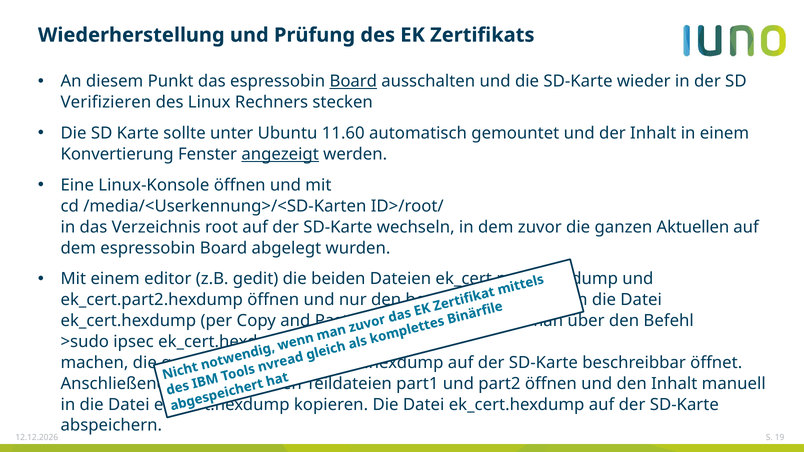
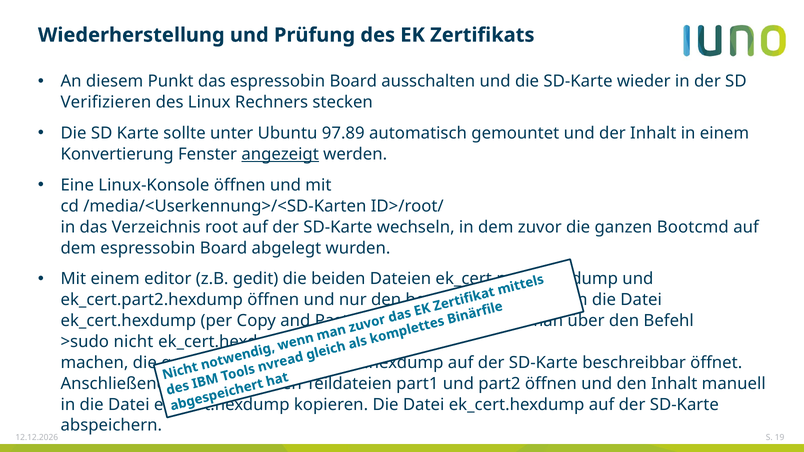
Board underline: present -> none (353, 81)
11.60: 11.60 -> 97.89 (343, 133)
Aktuellen: Aktuellen -> Bootcmd (693, 227)
ipsec: ipsec -> nicht (133, 342)
